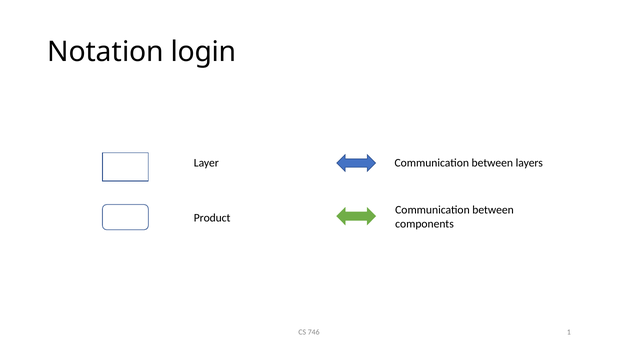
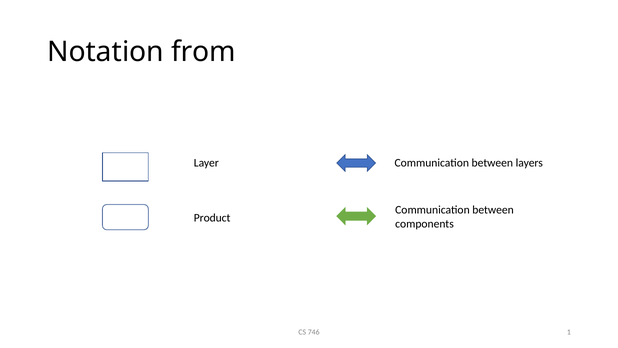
login: login -> from (204, 52)
